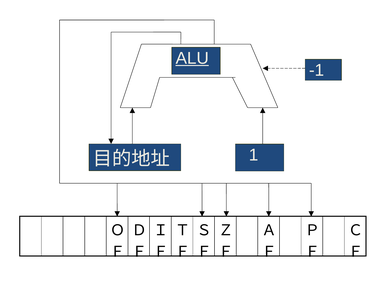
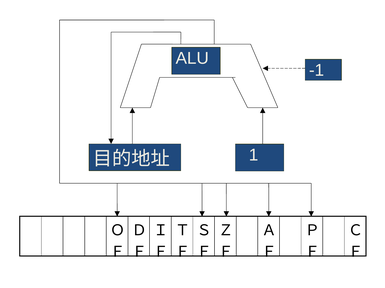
ALU underline: present -> none (192, 58)
